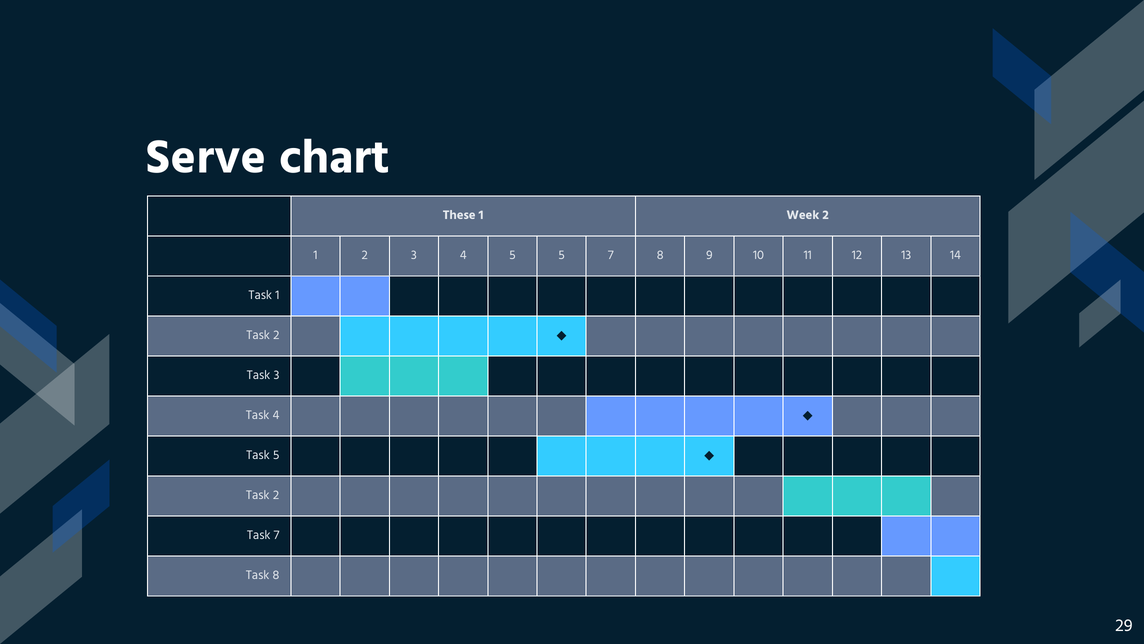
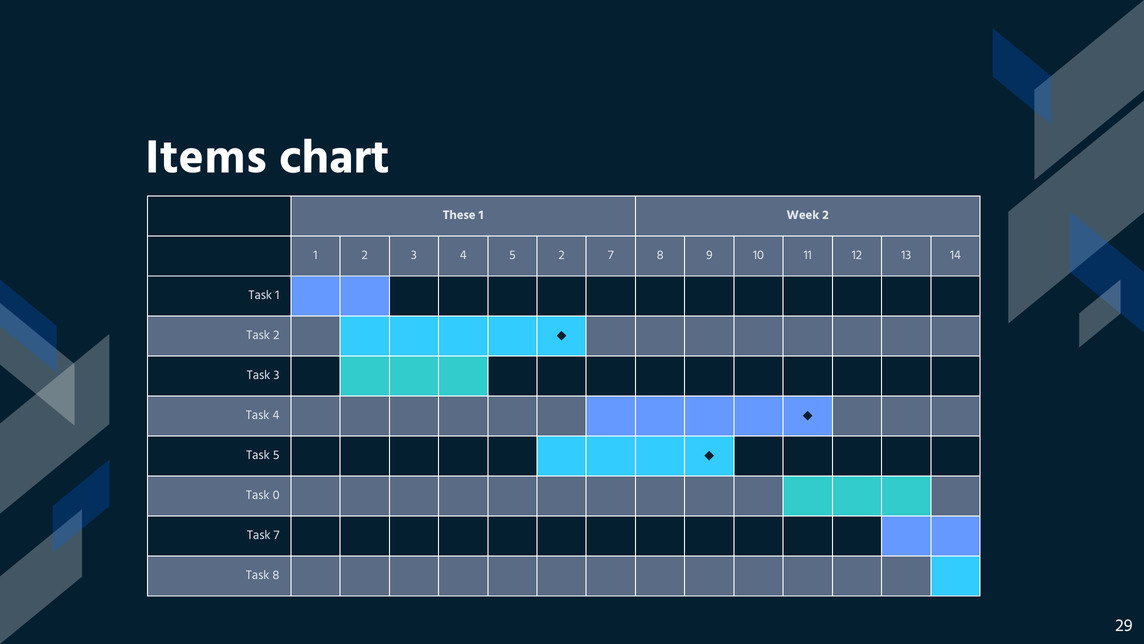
Serve: Serve -> Items (206, 157)
5 5: 5 -> 2 (562, 255)
2: 2 -> 0 (276, 495)
